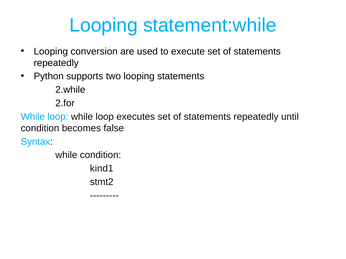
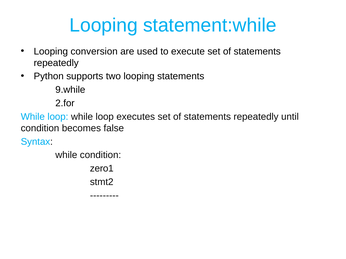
2.while: 2.while -> 9.while (70, 90)
kind1: kind1 -> zero1 (102, 169)
